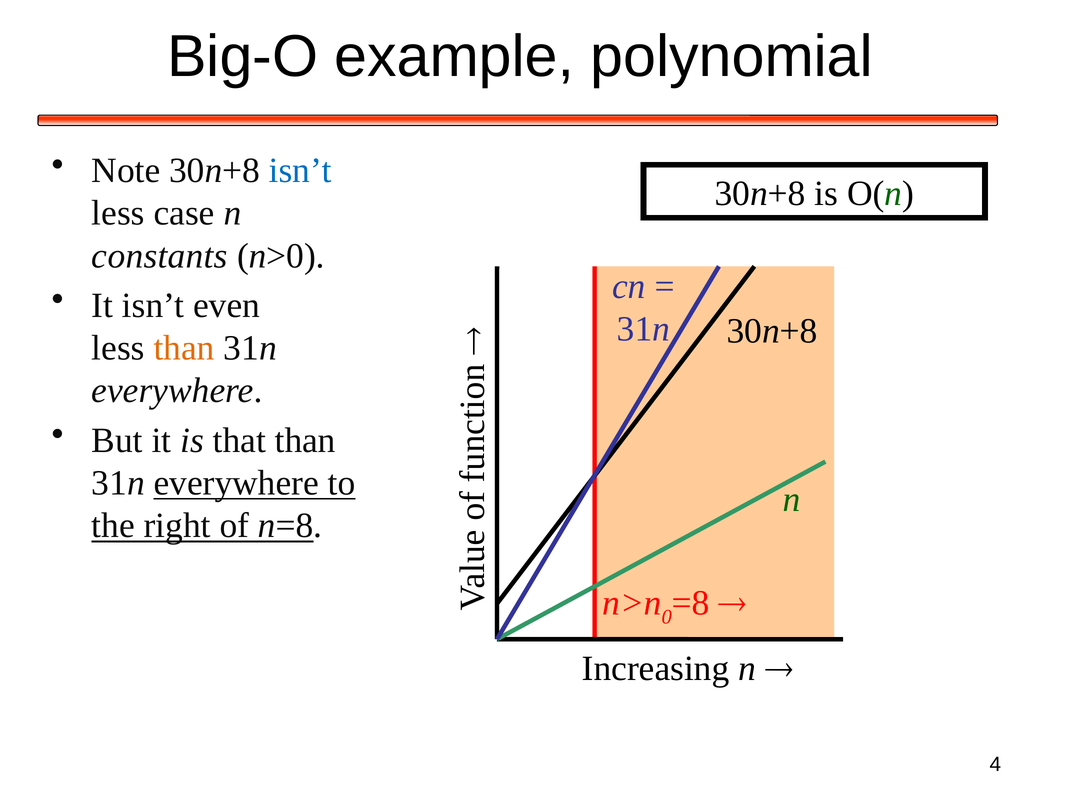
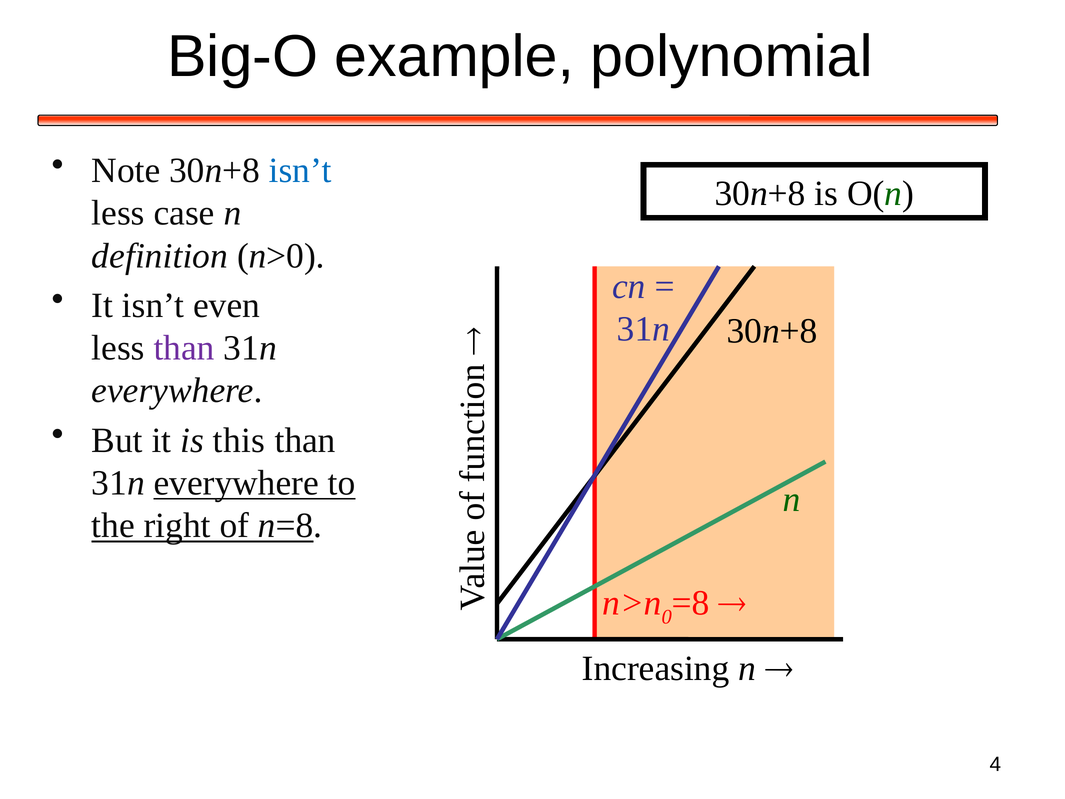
constants: constants -> definition (160, 256)
than colour: orange -> purple (184, 348)
that: that -> this (239, 440)
